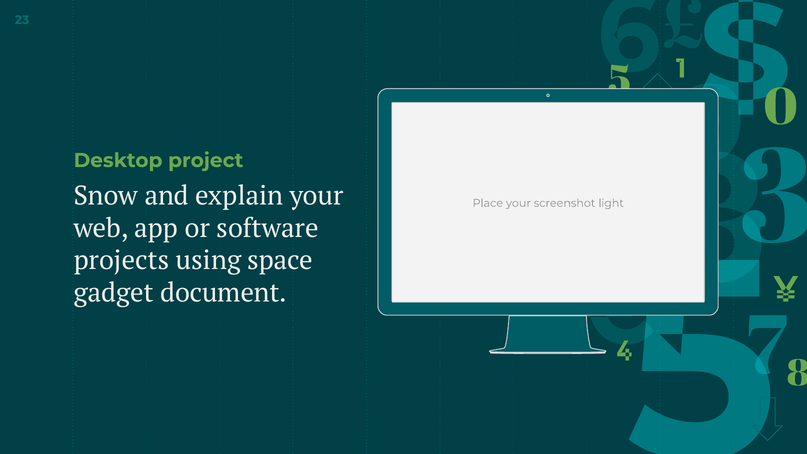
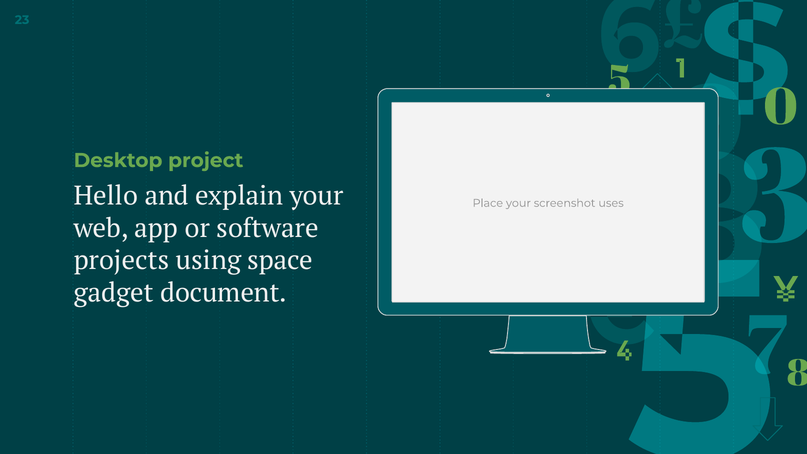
Snow: Snow -> Hello (106, 196)
light: light -> uses (611, 203)
